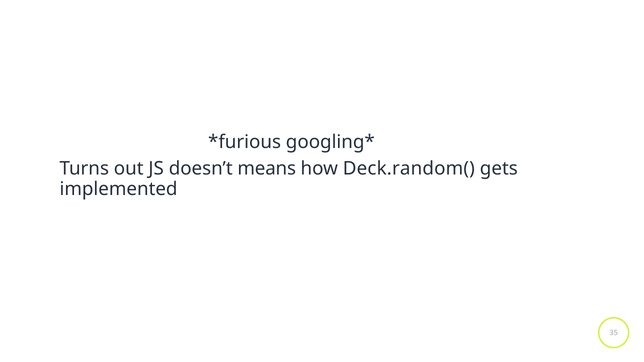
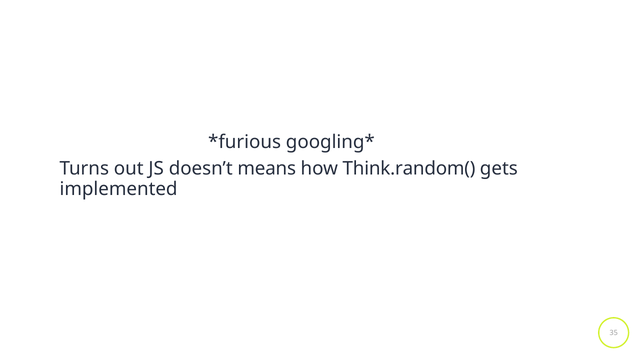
Deck.random(: Deck.random( -> Think.random( (409, 169)
